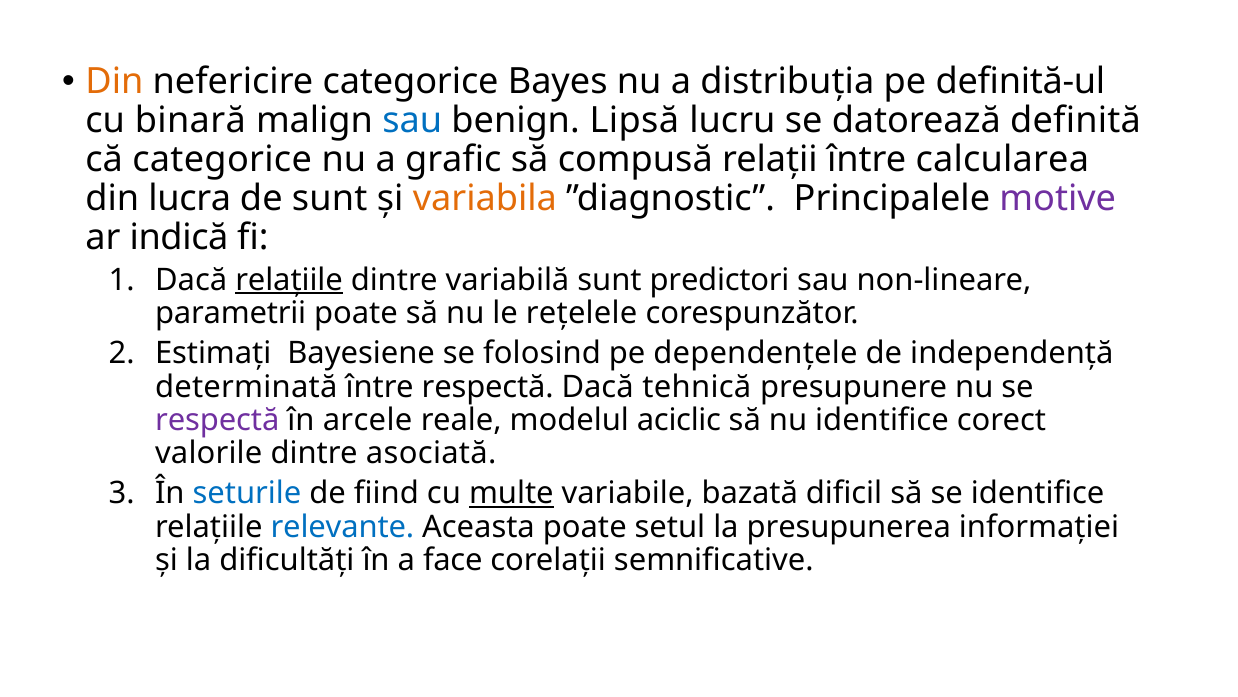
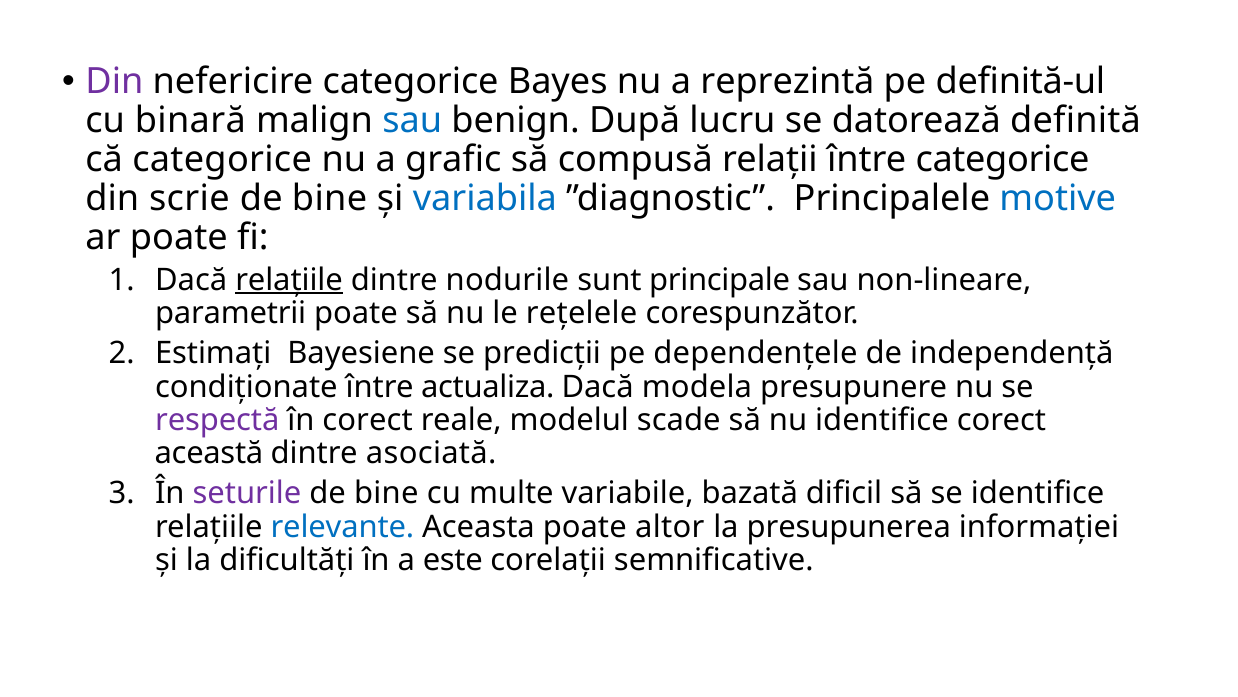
Din colour: orange -> purple (114, 81)
distribuția: distribuția -> reprezintă (787, 81)
Lipsă: Lipsă -> După (635, 120)
între calcularea: calcularea -> categorice (1003, 159)
lucra: lucra -> scrie (189, 198)
sunt: sunt -> bine (330, 198)
variabila colour: orange -> blue (485, 198)
motive colour: purple -> blue (1058, 198)
ar indică: indică -> poate (179, 237)
variabilă: variabilă -> nodurile (507, 280)
predictori: predictori -> principale (720, 280)
folosind: folosind -> predicții (542, 353)
determinată: determinată -> condiționate (246, 387)
între respectă: respectă -> actualiza (488, 387)
tehnică: tehnică -> modela (697, 387)
în arcele: arcele -> corect (368, 420)
aciclic: aciclic -> scade (679, 420)
valorile: valorile -> această (209, 453)
seturile colour: blue -> purple (247, 493)
fiind: fiind -> bine (386, 493)
multe underline: present -> none (511, 493)
setul: setul -> altor (670, 527)
face: face -> este (453, 560)
